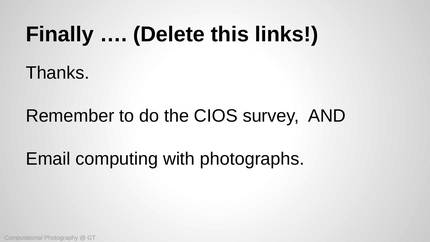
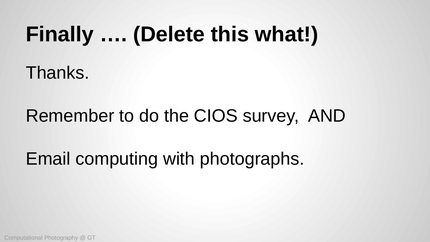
links: links -> what (287, 34)
